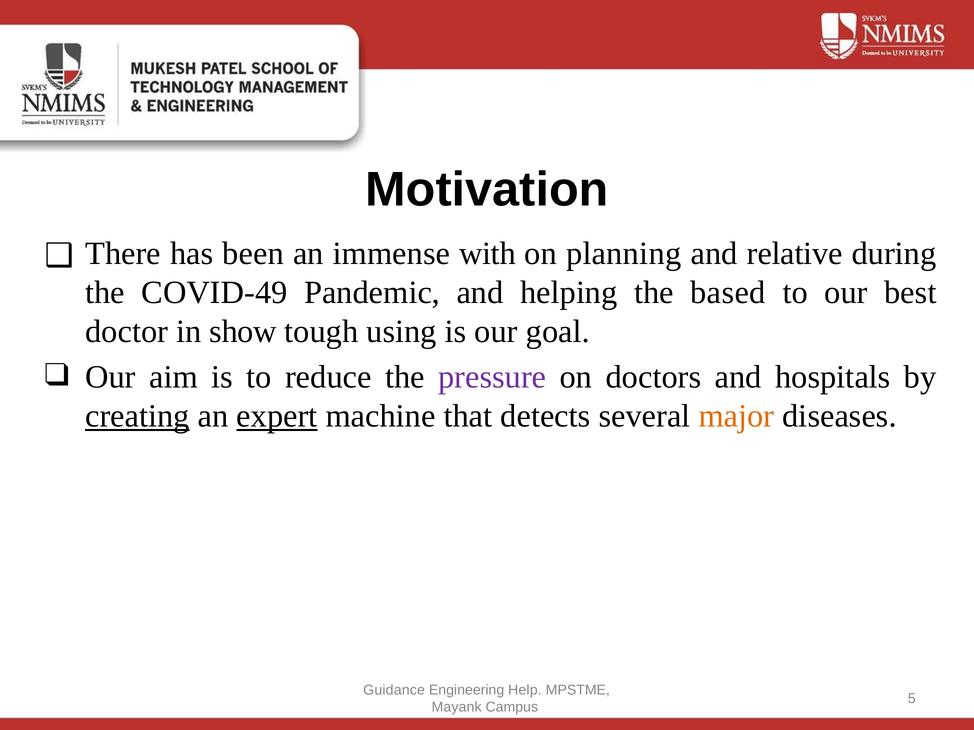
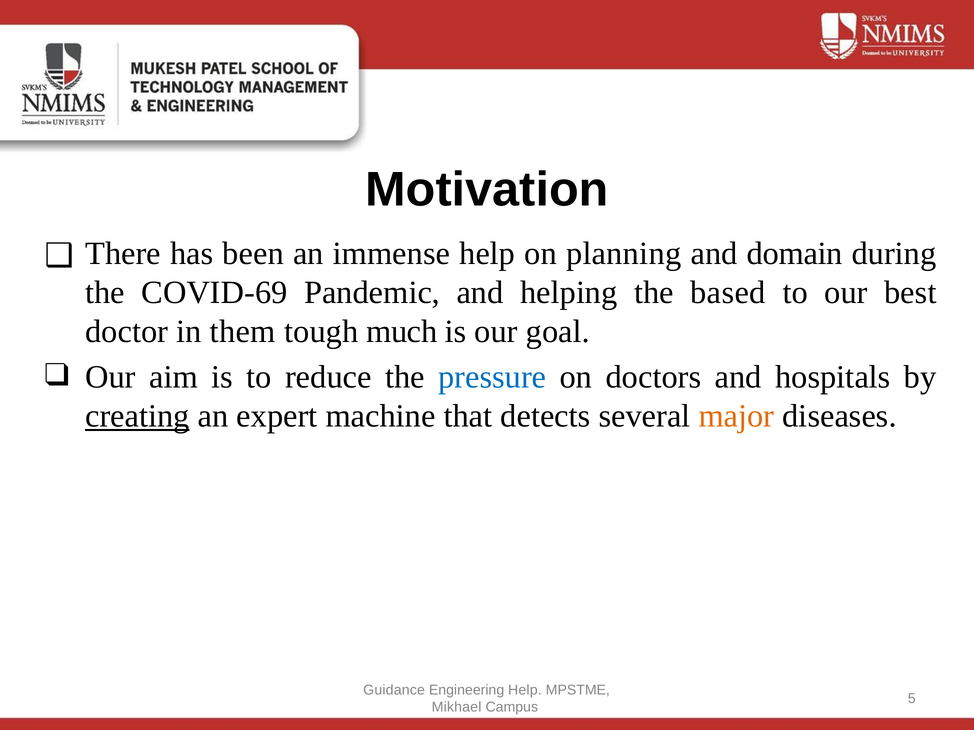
immense with: with -> help (487, 254)
relative: relative -> domain (795, 254)
COVID-49: COVID-49 -> COVID-69 (214, 293)
show: show -> them (243, 332)
using: using -> much (402, 332)
pressure colour: purple -> blue (492, 377)
expert underline: present -> none (277, 416)
Mayank: Mayank -> Mikhael (457, 708)
